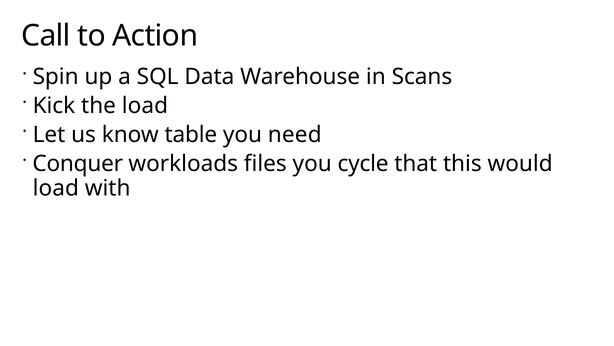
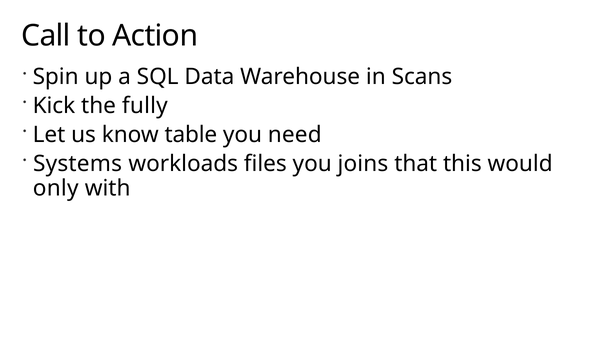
the load: load -> fully (145, 106)
Conquer: Conquer -> Systems (78, 163)
cycle: cycle -> joins (363, 163)
load: load -> only (56, 188)
